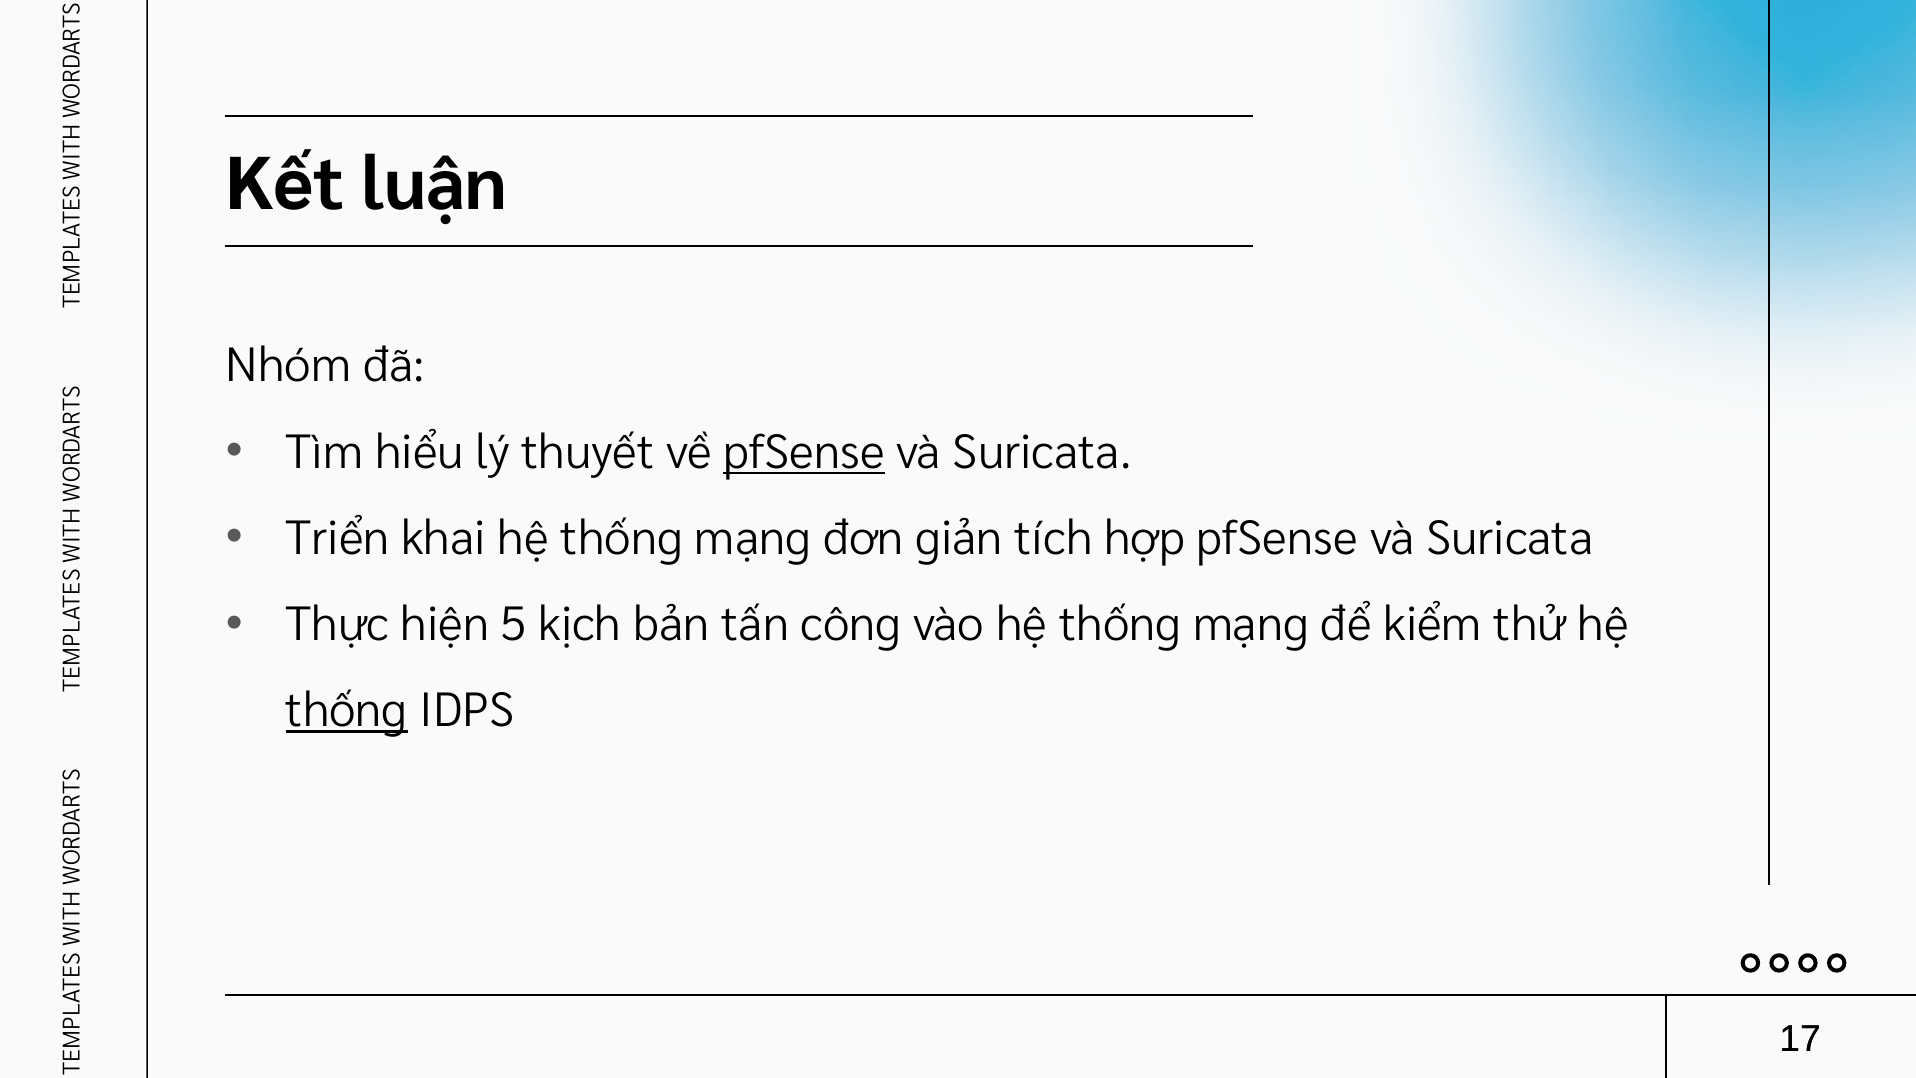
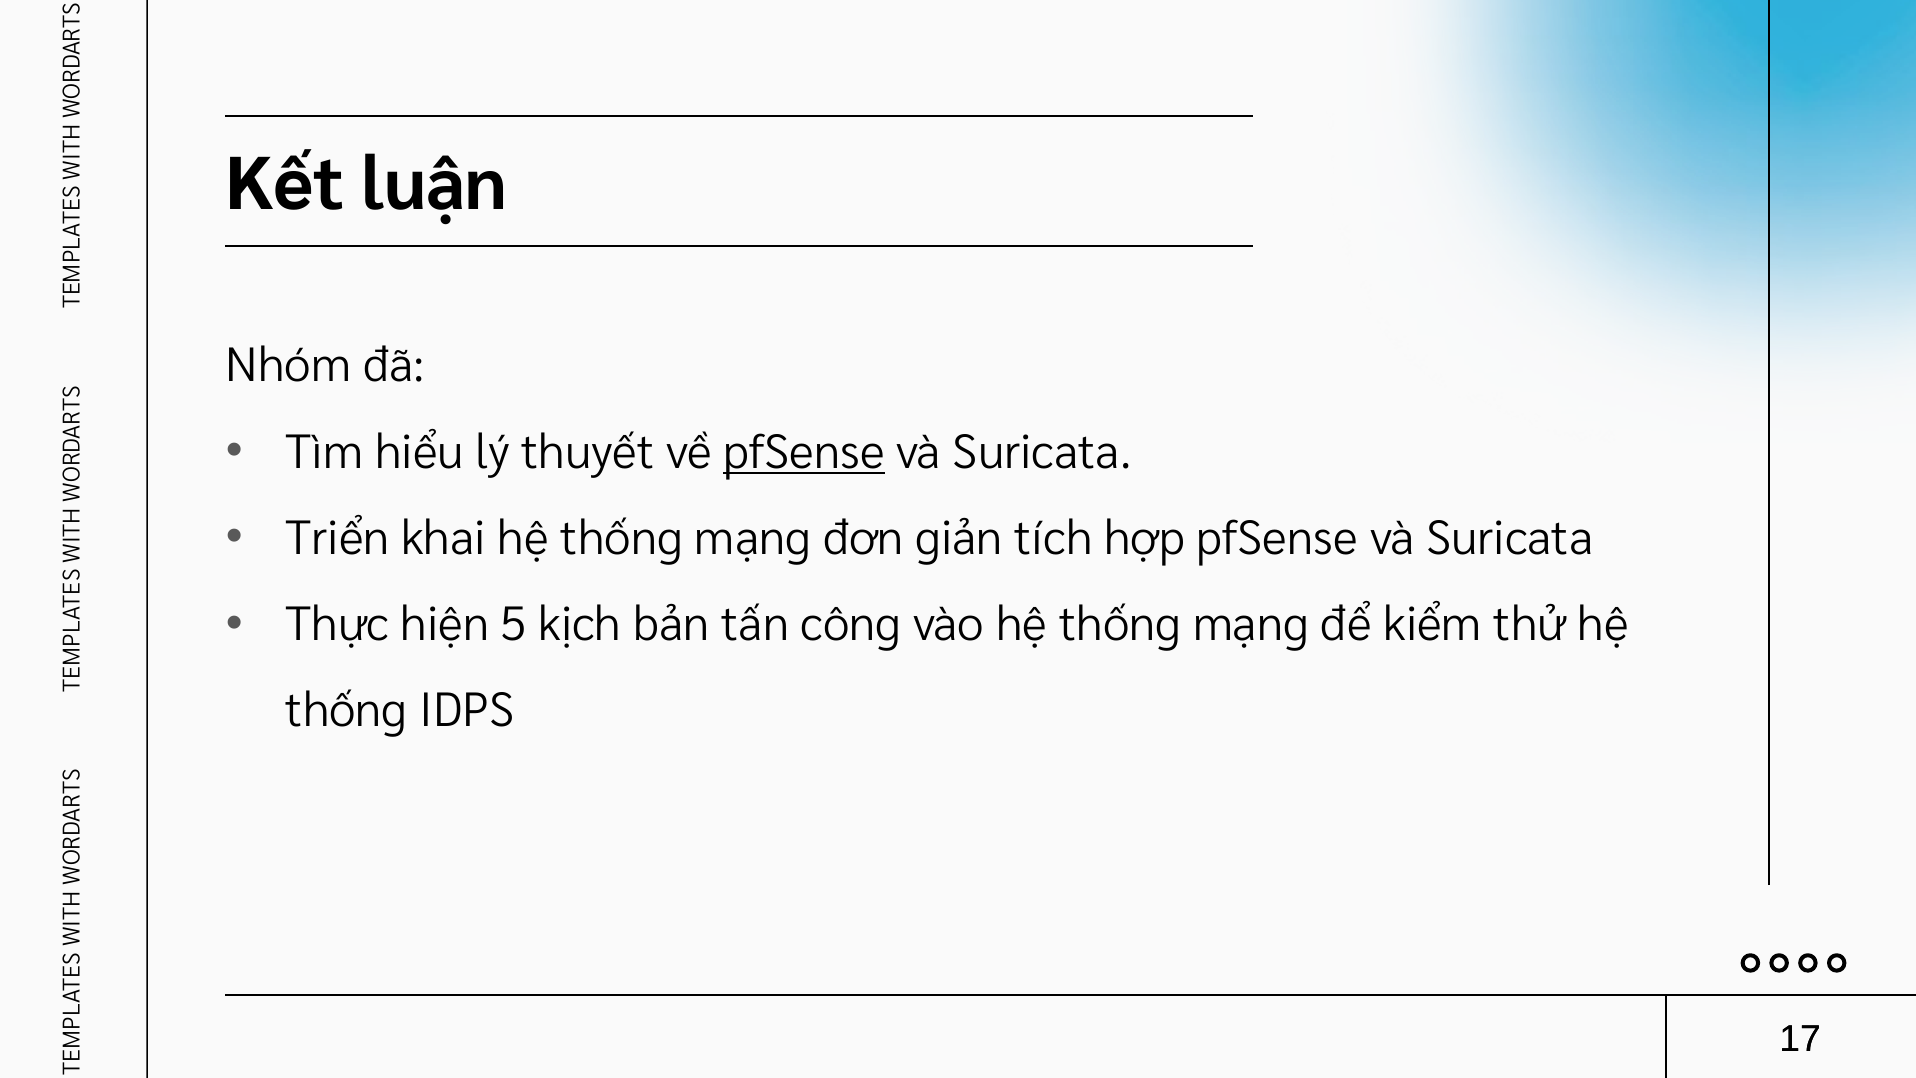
thống underline: present -> none (347, 711)
